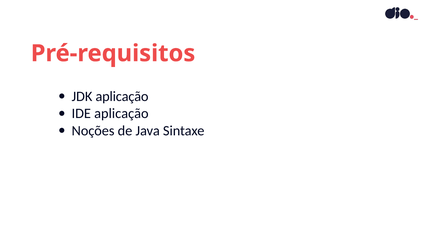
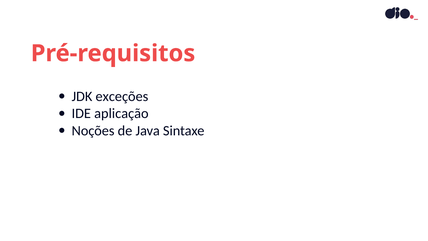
JDK aplicação: aplicação -> exceções (122, 96)
